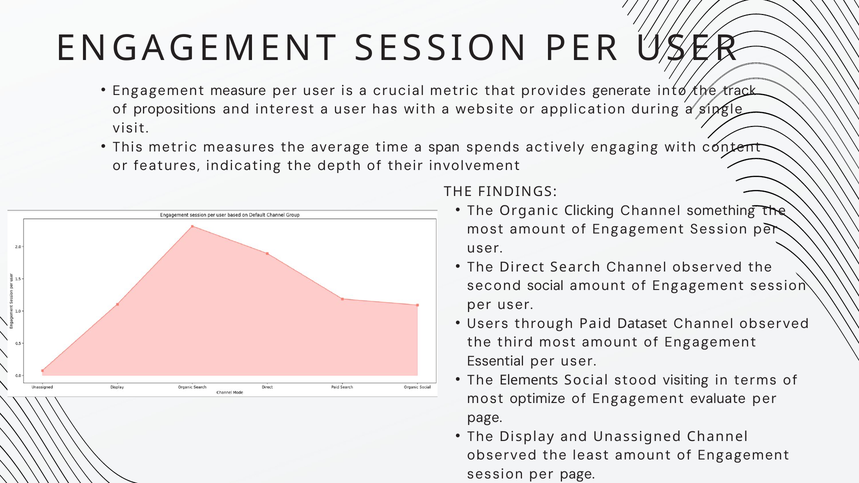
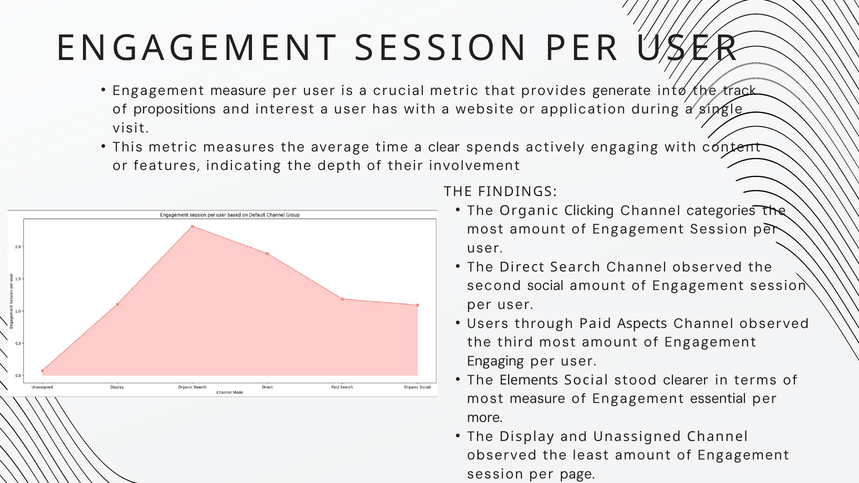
span: span -> clear (444, 147)
something: something -> categories (721, 211)
Dataset: Dataset -> Aspects (642, 324)
Essential: Essential -> Engaging (496, 361)
visiting: visiting -> clearer (686, 380)
most optimize: optimize -> measure (537, 399)
evaluate: evaluate -> essential (718, 399)
page: page -> more (485, 418)
